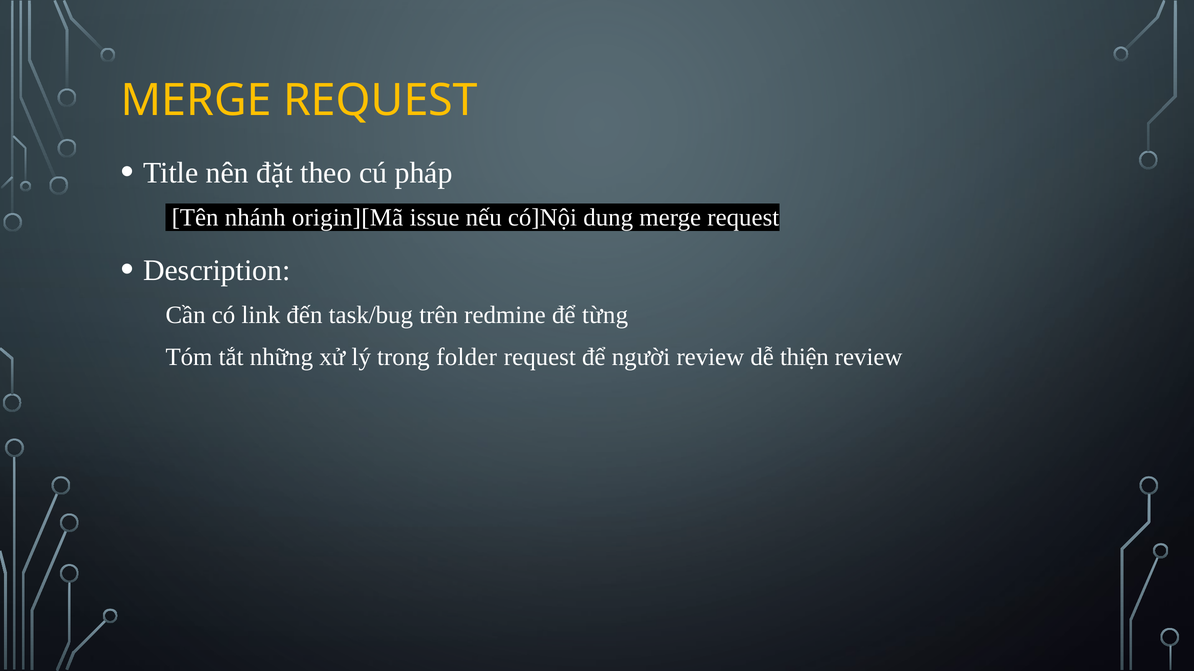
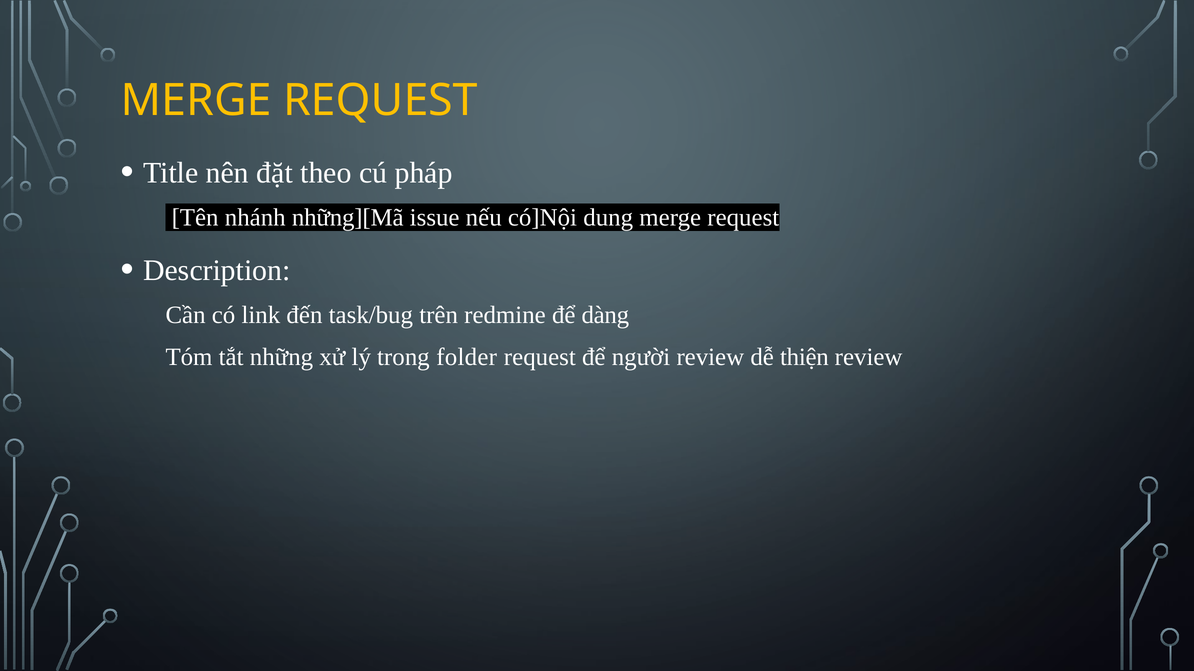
origin][Mã: origin][Mã -> những][Mã (348, 218)
từng: từng -> dàng (605, 315)
